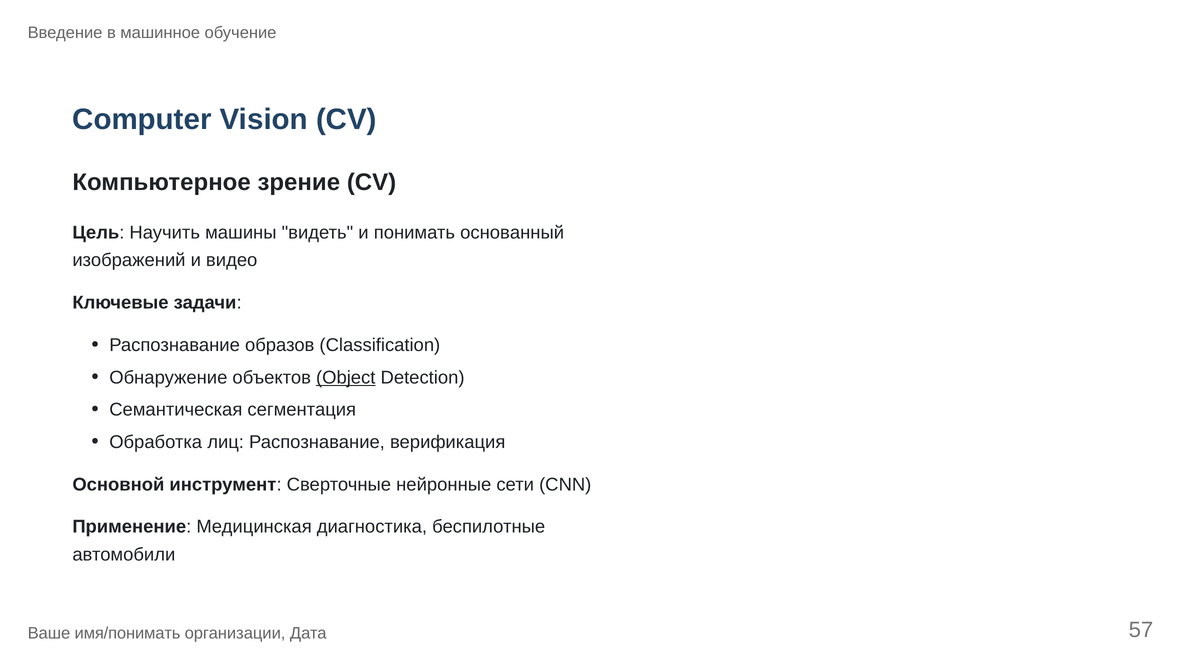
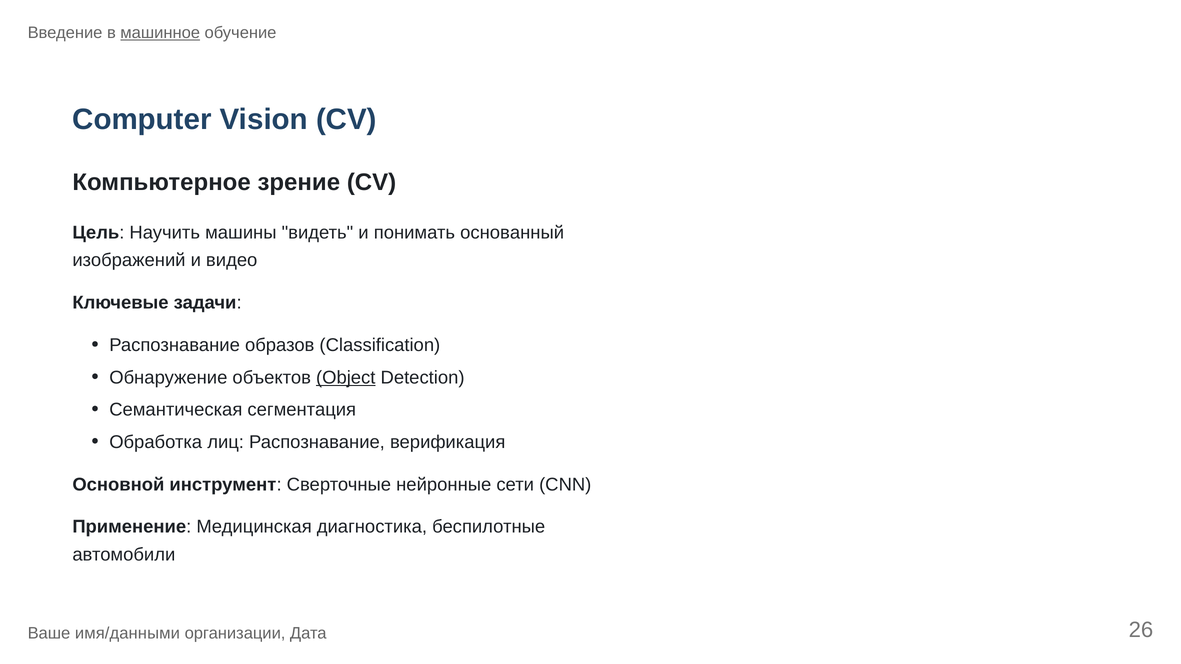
машинное underline: none -> present (160, 33)
имя/понимать: имя/понимать -> имя/данными (127, 634)
57: 57 -> 26 (1141, 630)
